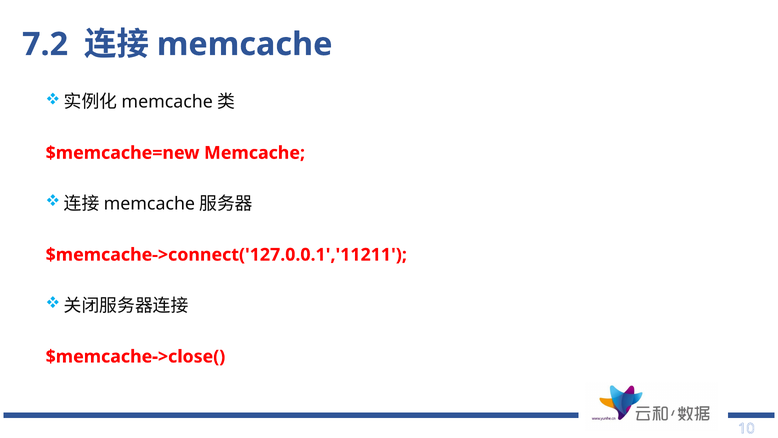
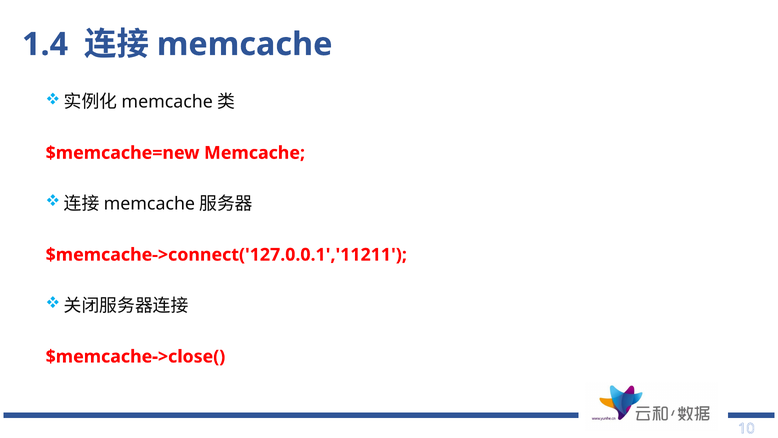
7.2: 7.2 -> 1.4 (45, 44)
